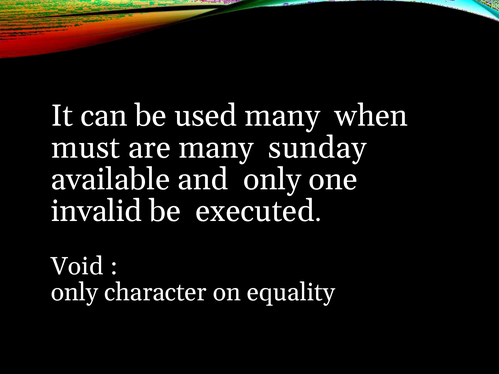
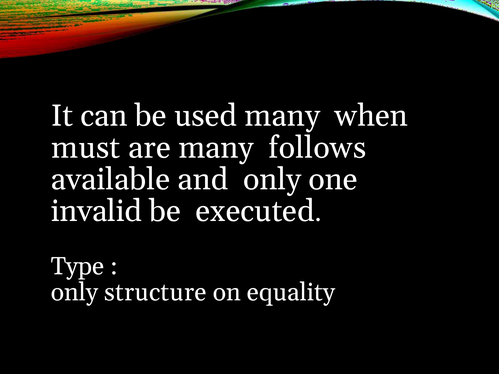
sunday: sunday -> follows (317, 148)
Void: Void -> Type (77, 266)
character: character -> structure (155, 293)
